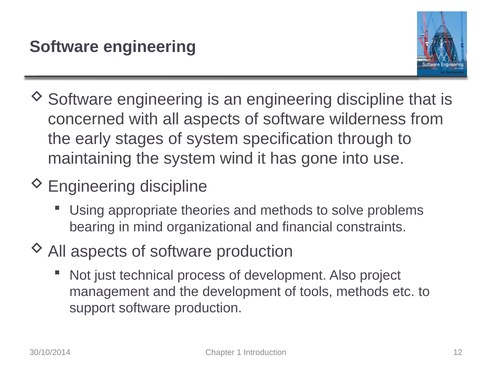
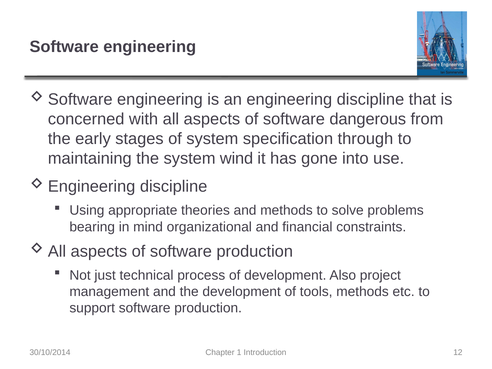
wilderness: wilderness -> dangerous (368, 119)
